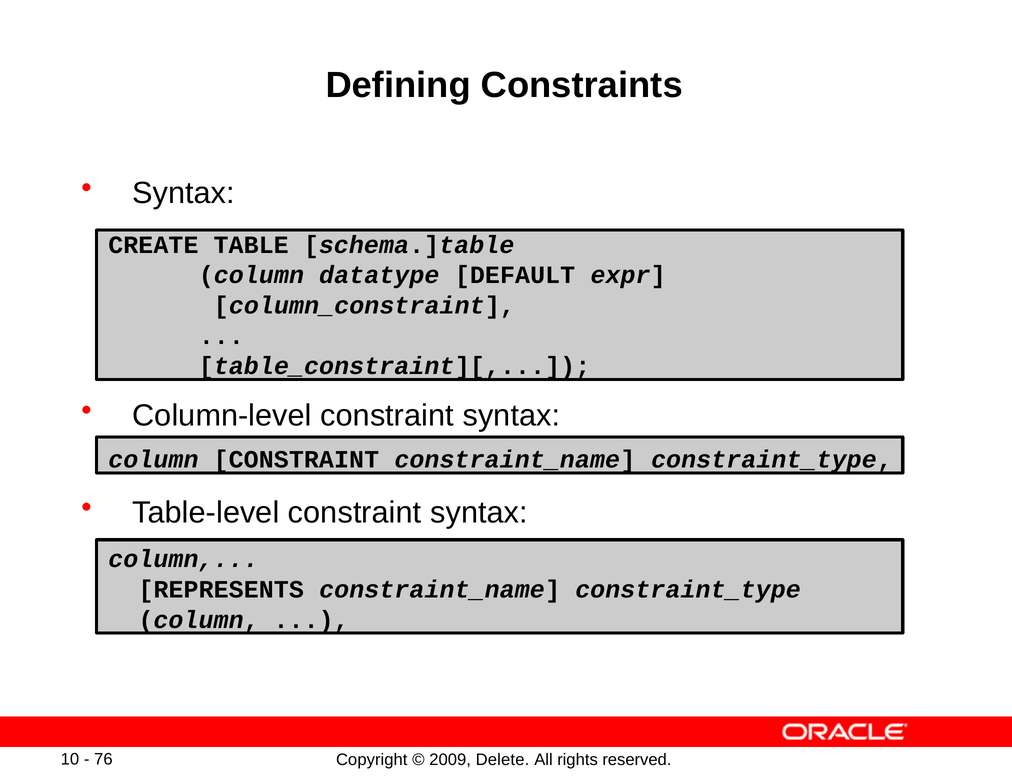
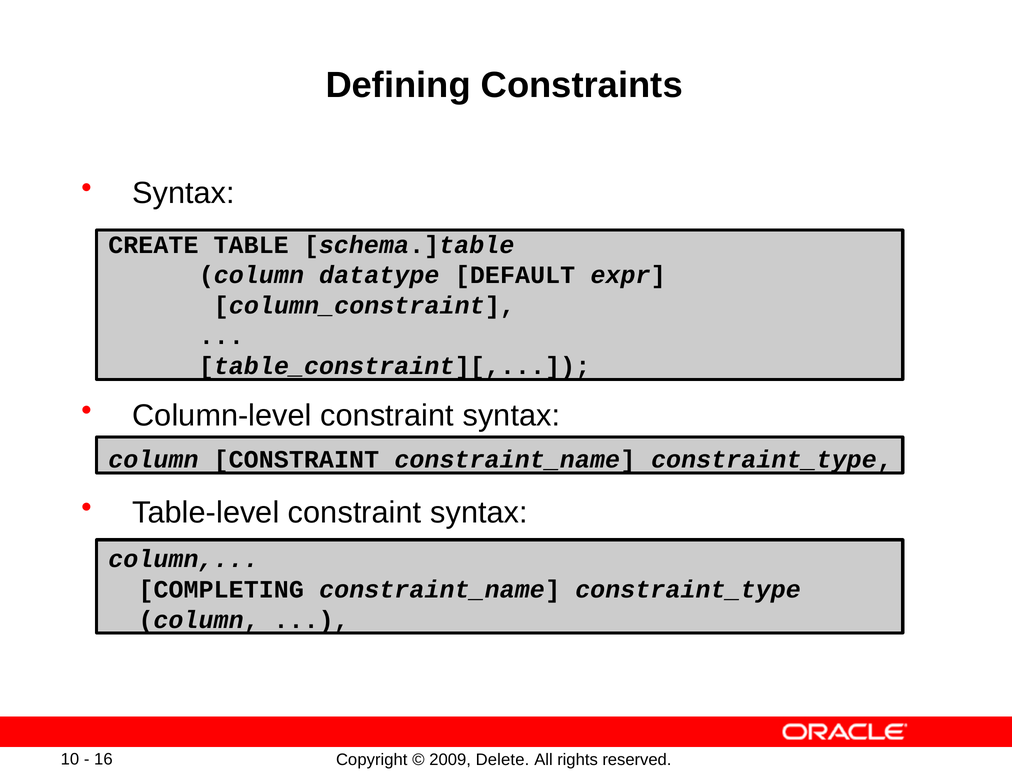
REPRESENTS: REPRESENTS -> COMPLETING (221, 589)
76: 76 -> 16 (103, 759)
